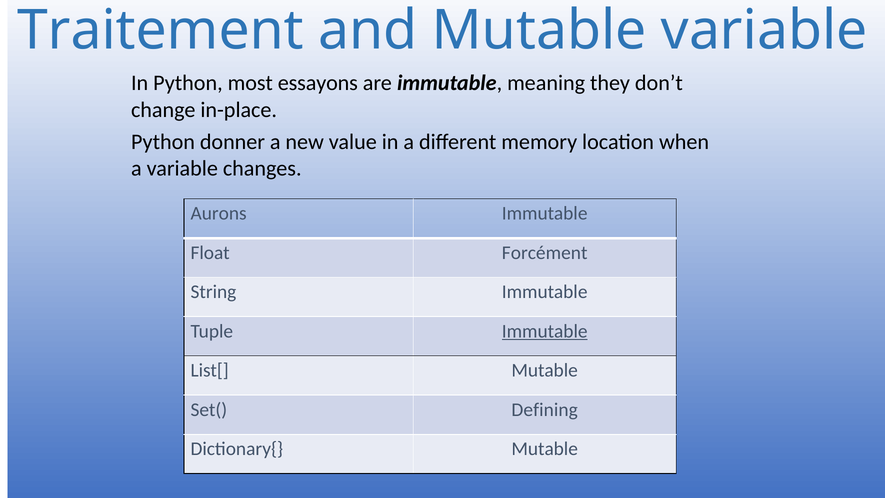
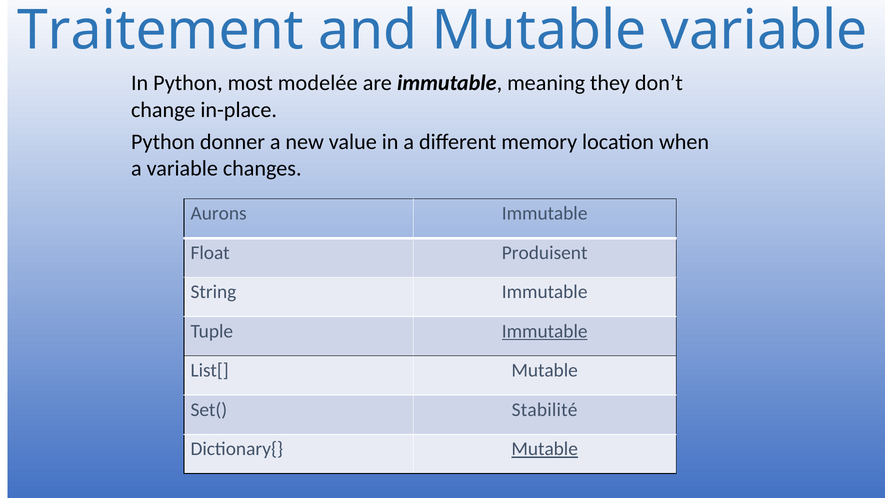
essayons: essayons -> modelée (318, 83)
Forcément: Forcément -> Produisent (545, 253)
Defining: Defining -> Stabilité (545, 410)
Mutable underline: none -> present (545, 449)
